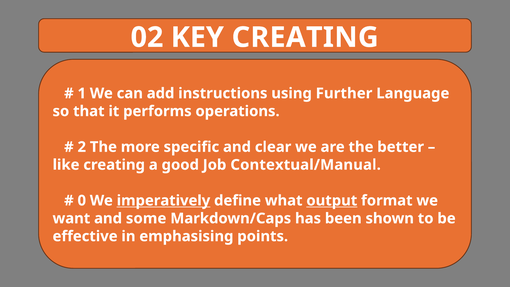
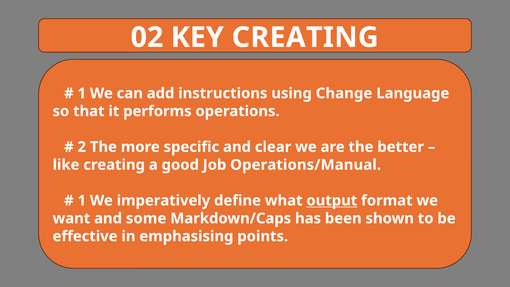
Further: Further -> Change (344, 93)
Contextual/Manual: Contextual/Manual -> Operations/Manual (306, 165)
0: 0 -> 1 (82, 200)
imperatively underline: present -> none (163, 200)
